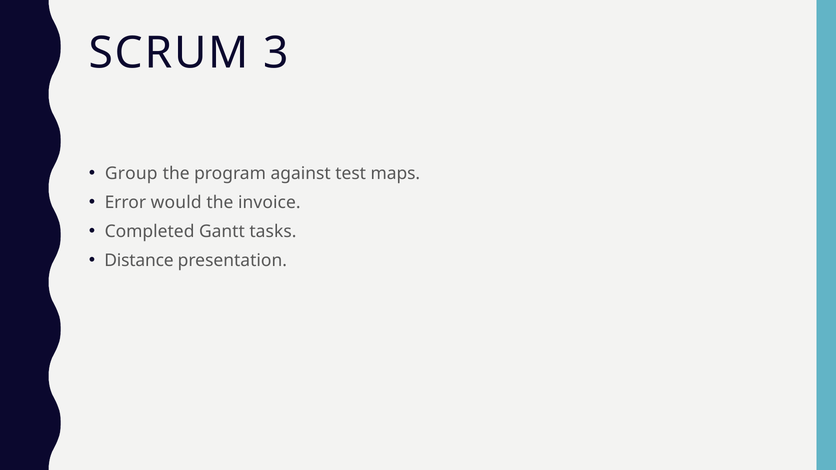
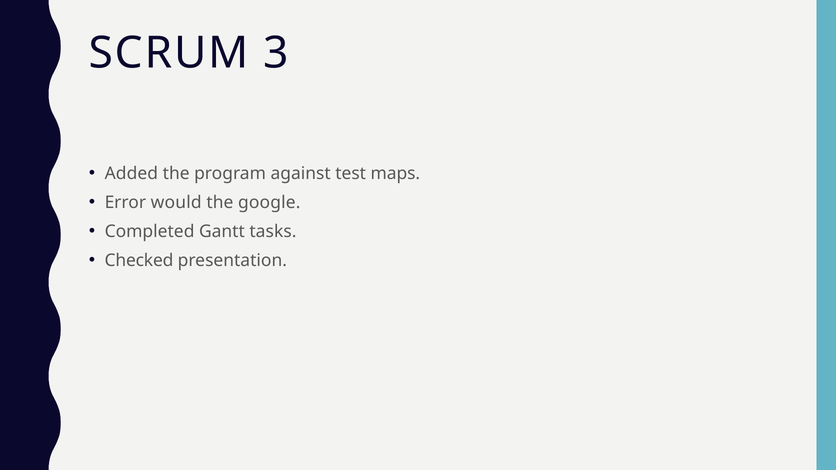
Group: Group -> Added (131, 174)
invoice: invoice -> google (269, 203)
Distance: Distance -> Checked (139, 261)
